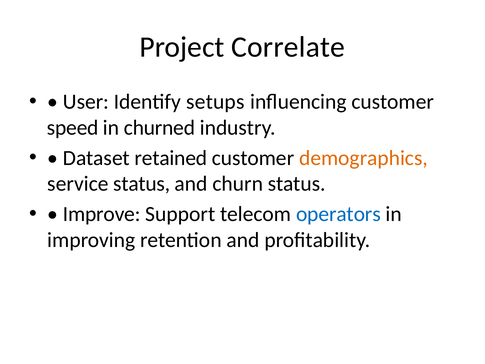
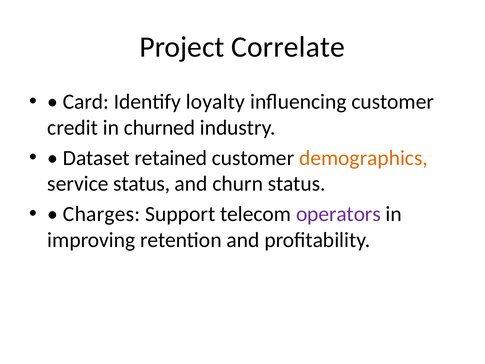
User: User -> Card (86, 102)
setups: setups -> loyalty (215, 102)
speed: speed -> credit (73, 128)
Improve: Improve -> Charges (102, 214)
operators colour: blue -> purple (338, 214)
